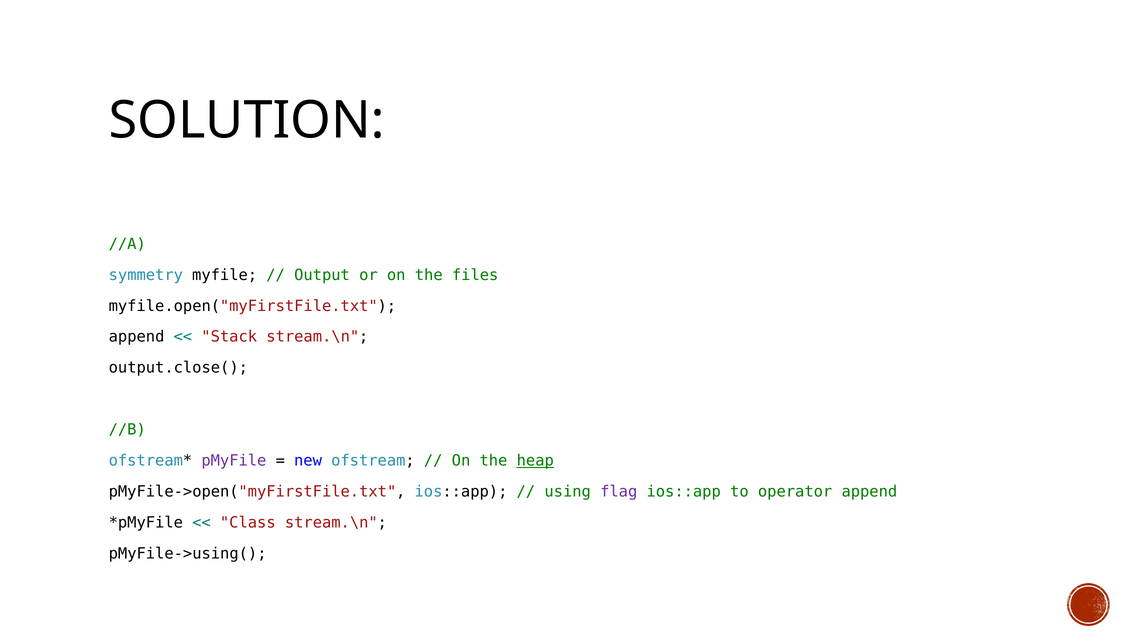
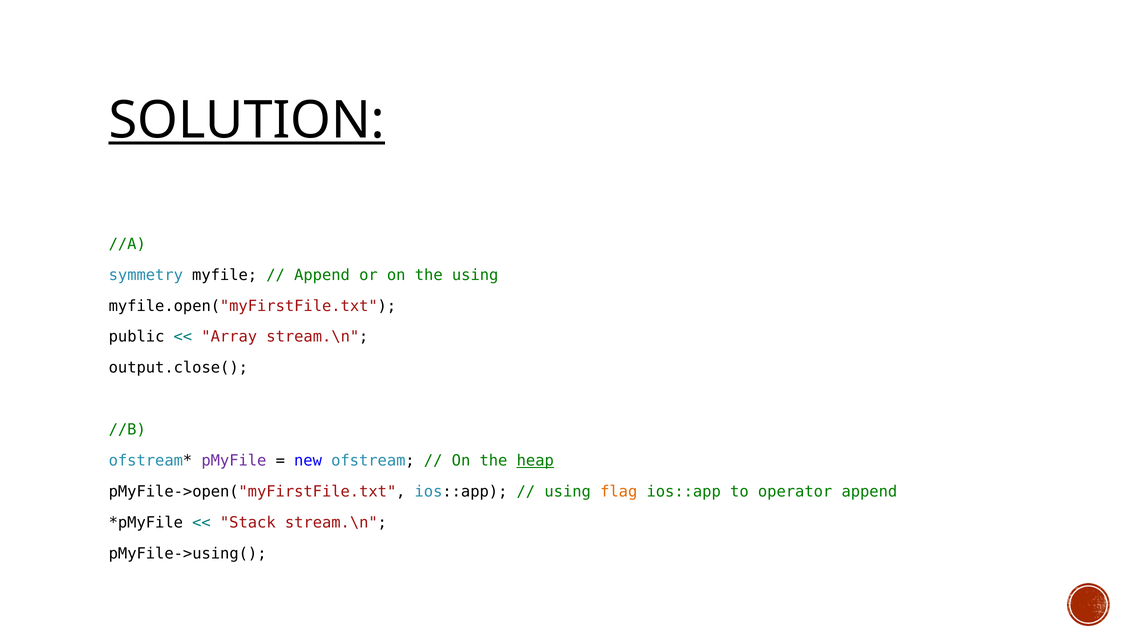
SOLUTION underline: none -> present (247, 120)
Output: Output -> Append (322, 275)
the files: files -> using (475, 275)
append: append -> public (137, 337)
Stack: Stack -> Array (229, 337)
flag colour: purple -> orange (619, 492)
Class: Class -> Stack (248, 523)
